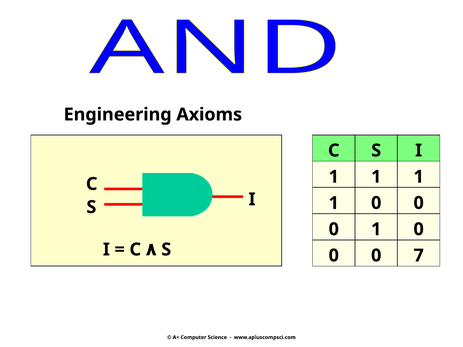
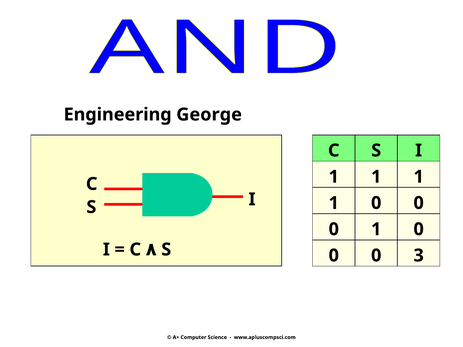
Axioms: Axioms -> George (209, 115)
7: 7 -> 3 (419, 256)
